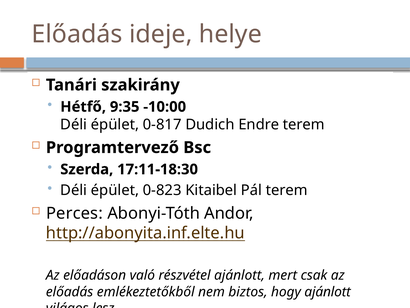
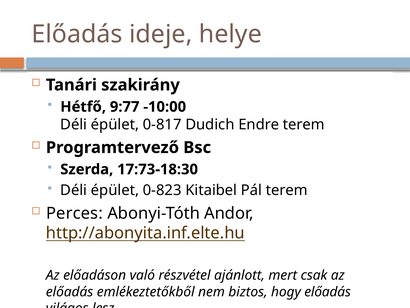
9:35: 9:35 -> 9:77 (125, 107)
17:11-18:30: 17:11-18:30 -> 17:73-18:30 (158, 169)
hogy ajánlott: ajánlott -> előadás (328, 291)
